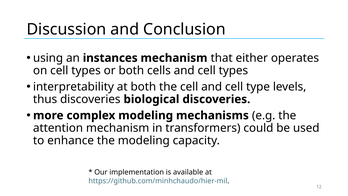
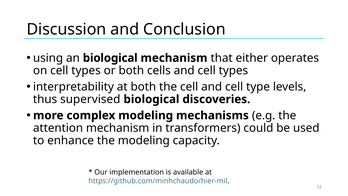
an instances: instances -> biological (110, 58)
thus discoveries: discoveries -> supervised (90, 99)
